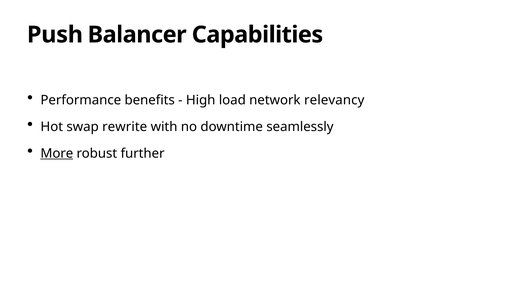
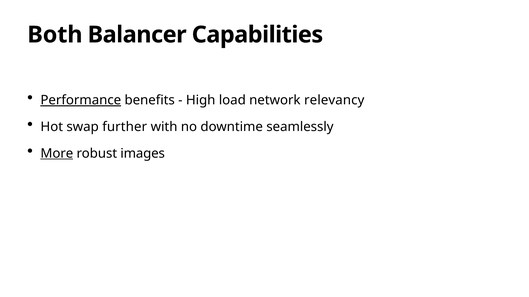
Push: Push -> Both (55, 35)
Performance underline: none -> present (81, 100)
rewrite: rewrite -> further (125, 127)
further: further -> images (143, 154)
